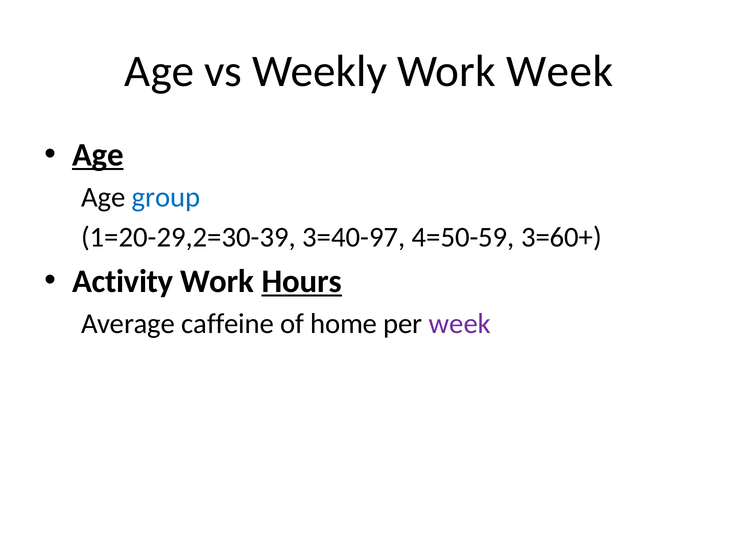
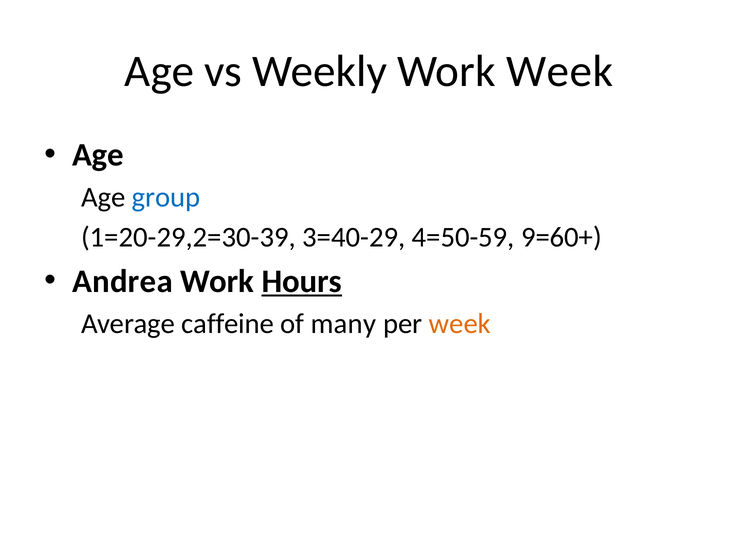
Age underline: present -> none (98, 155)
3=40-97: 3=40-97 -> 3=40-29 (354, 238)
3=60+: 3=60+ -> 9=60+ (562, 238)
Activity: Activity -> Andrea (122, 281)
home: home -> many (343, 324)
week colour: purple -> orange (460, 324)
